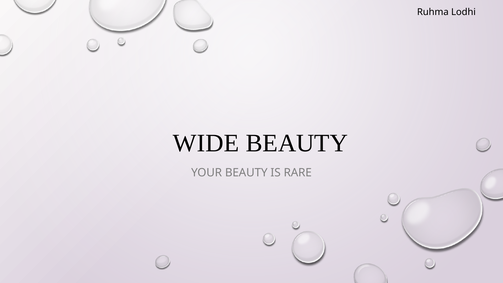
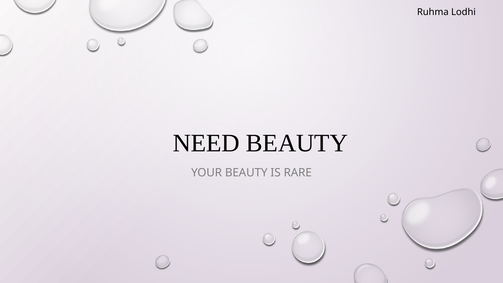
WIDE: WIDE -> NEED (206, 143)
